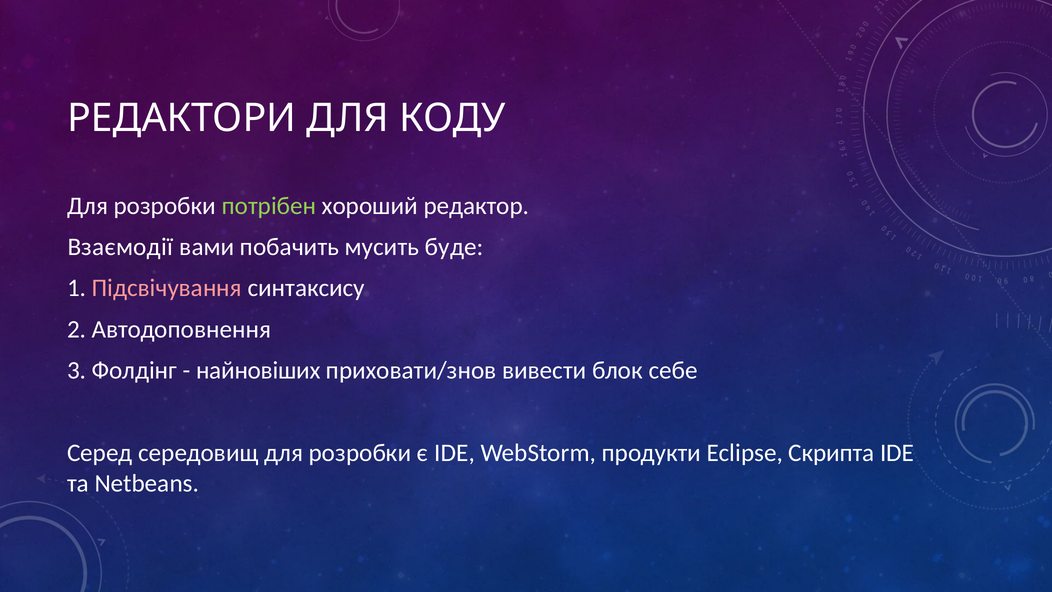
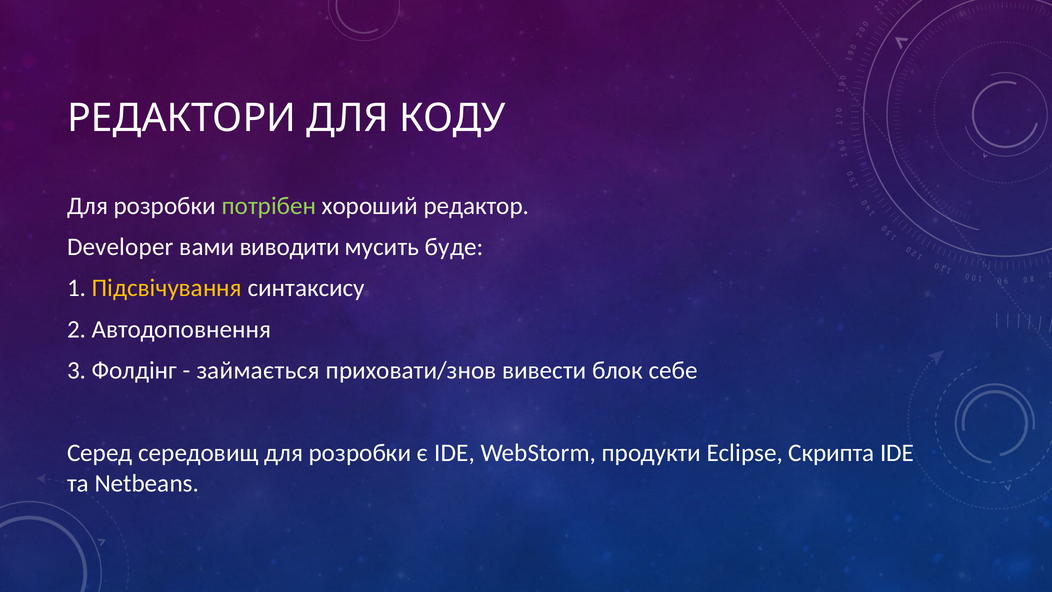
Взаємодії: Взаємодії -> Developer (120, 247)
побачить: побачить -> виводити (290, 247)
Підсвічування colour: pink -> yellow (167, 288)
найновіших: найновіших -> займається (258, 370)
